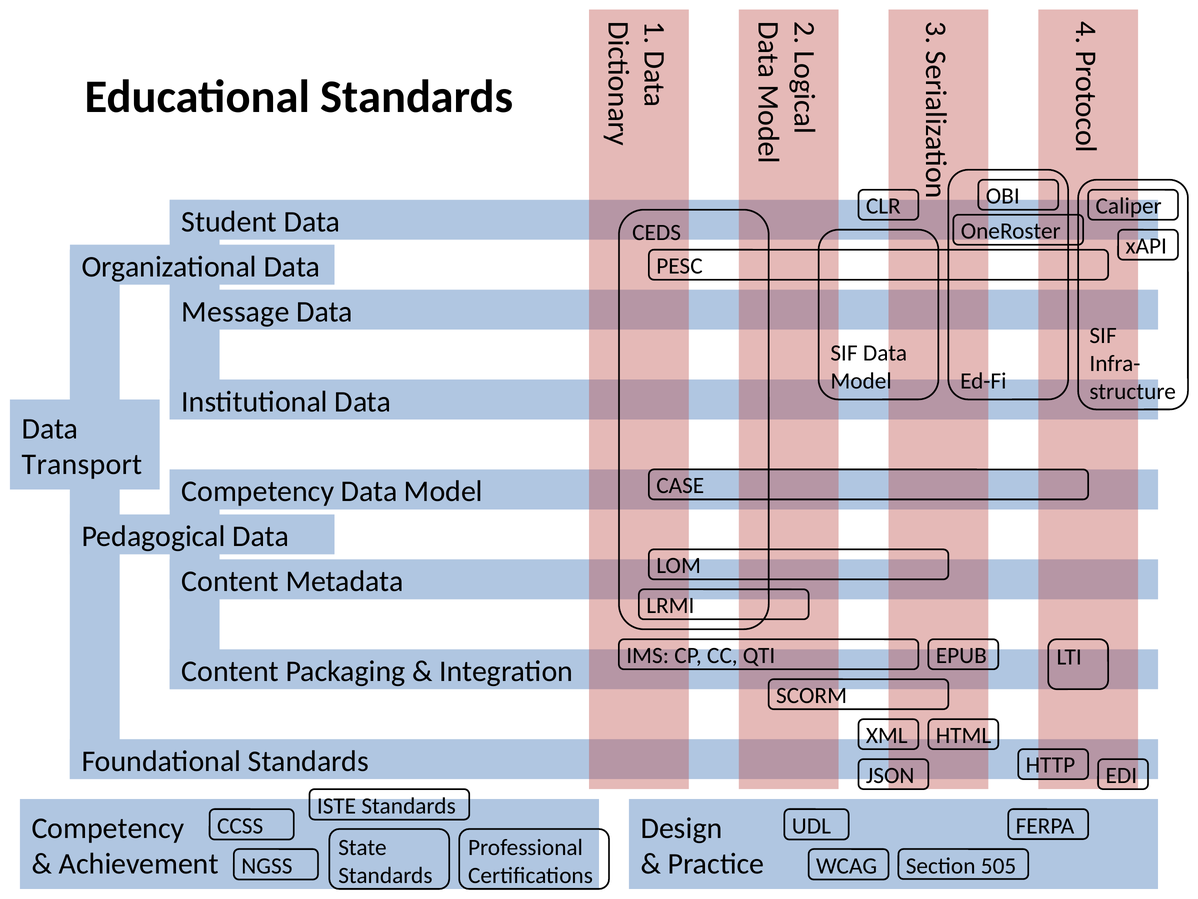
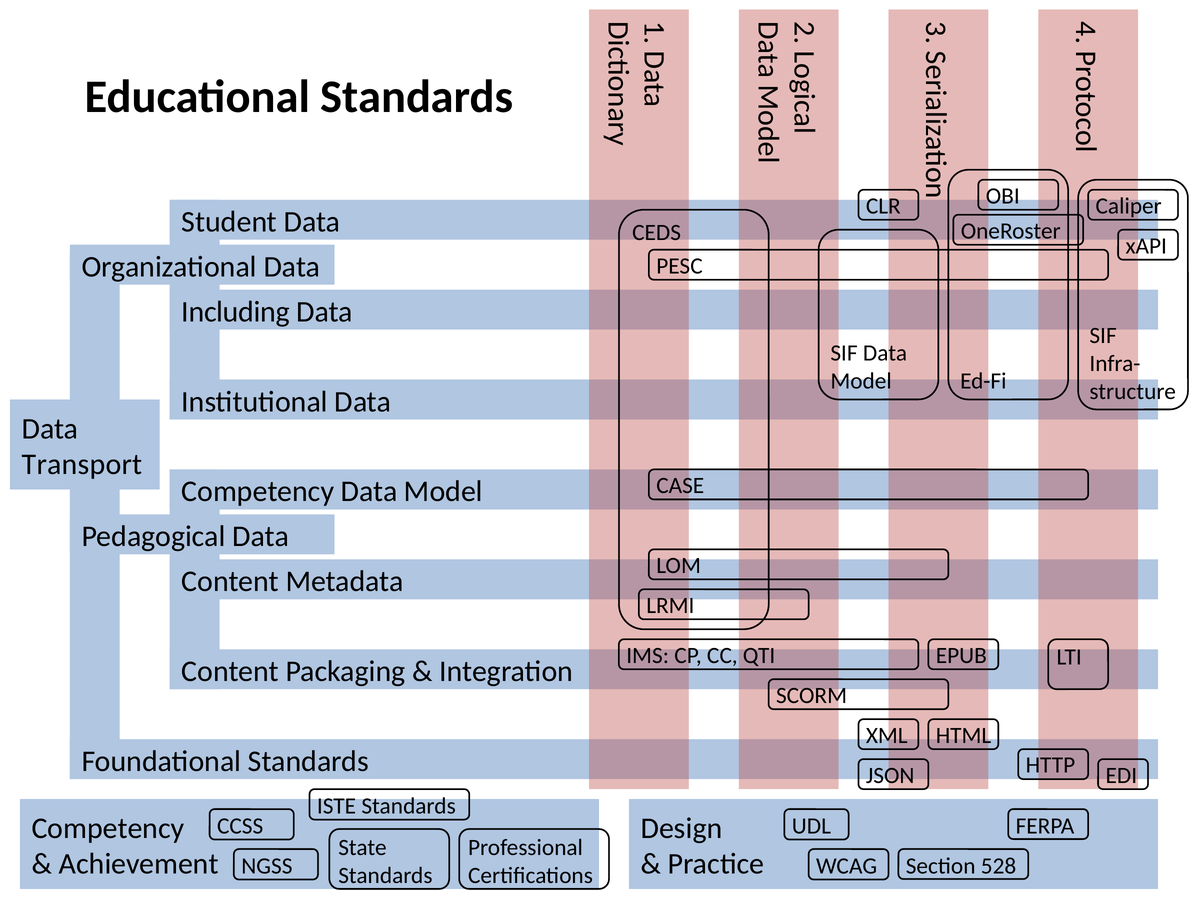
Message: Message -> Including (236, 312)
505: 505 -> 528 (999, 866)
